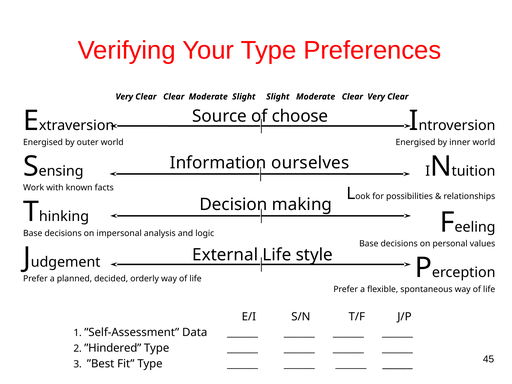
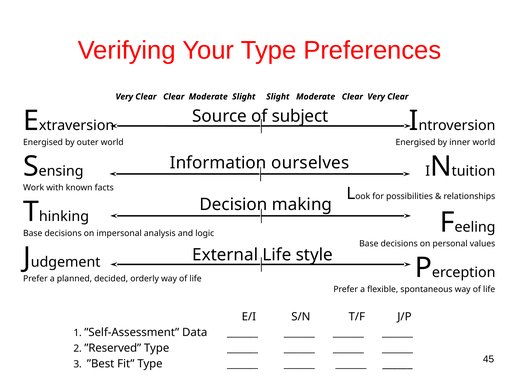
choose: choose -> subject (300, 116)
”Hindered: ”Hindered -> ”Reserved (113, 348)
